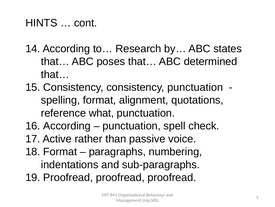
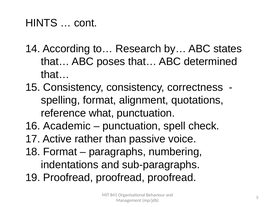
consistency punctuation: punctuation -> correctness (195, 87)
16 According: According -> Academic (67, 126)
